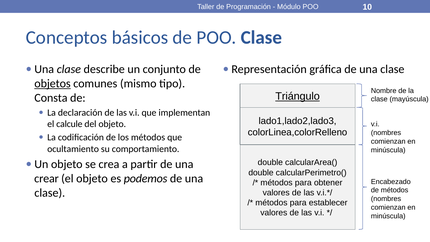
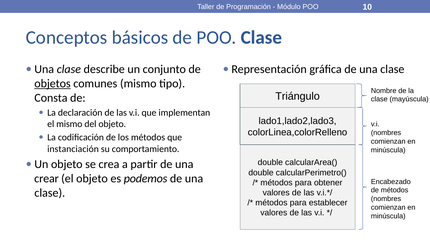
Triángulo underline: present -> none (298, 96)
el calcule: calcule -> mismo (69, 124)
ocultamiento: ocultamiento -> instanciación (73, 149)
